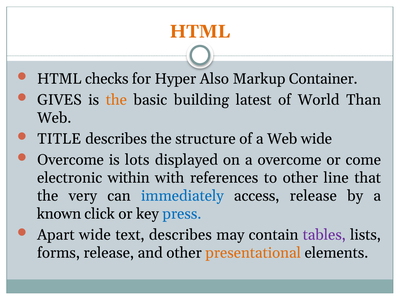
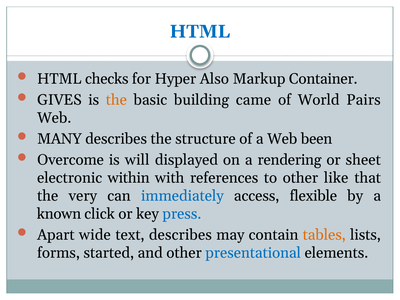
HTML colour: orange -> blue (200, 31)
latest: latest -> came (254, 100)
Than: Than -> Pairs (364, 100)
TITLE: TITLE -> MANY (59, 139)
Web wide: wide -> been (317, 139)
lots: lots -> will (137, 160)
a overcome: overcome -> rendering (290, 160)
come: come -> sheet (363, 160)
line: line -> like (336, 178)
access release: release -> flexible (313, 196)
tables colour: purple -> orange (324, 235)
forms release: release -> started (109, 253)
presentational colour: orange -> blue (253, 253)
